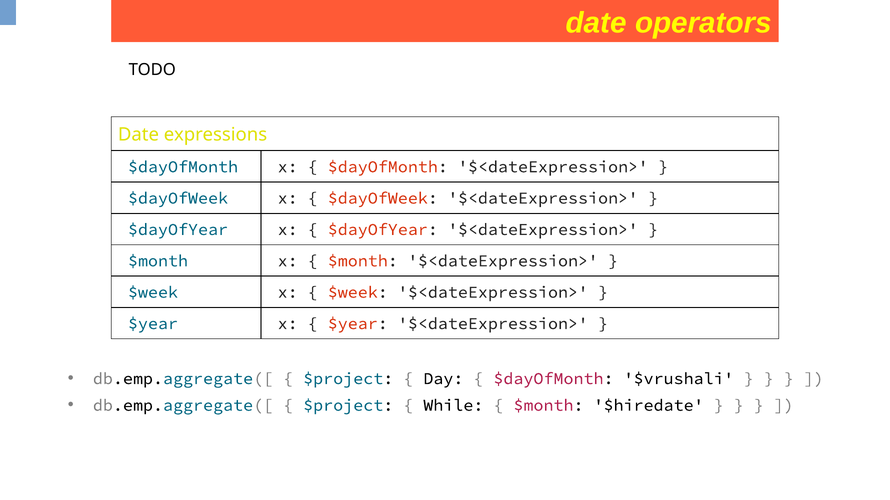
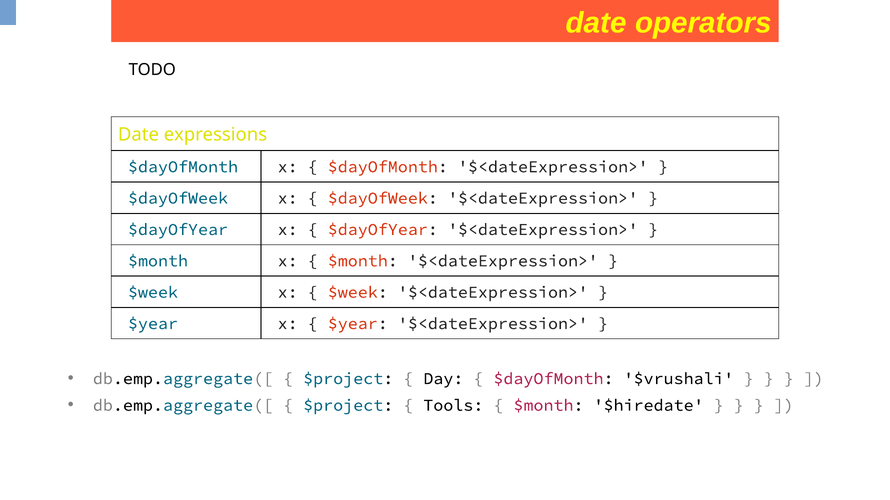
While: While -> Tools (453, 406)
